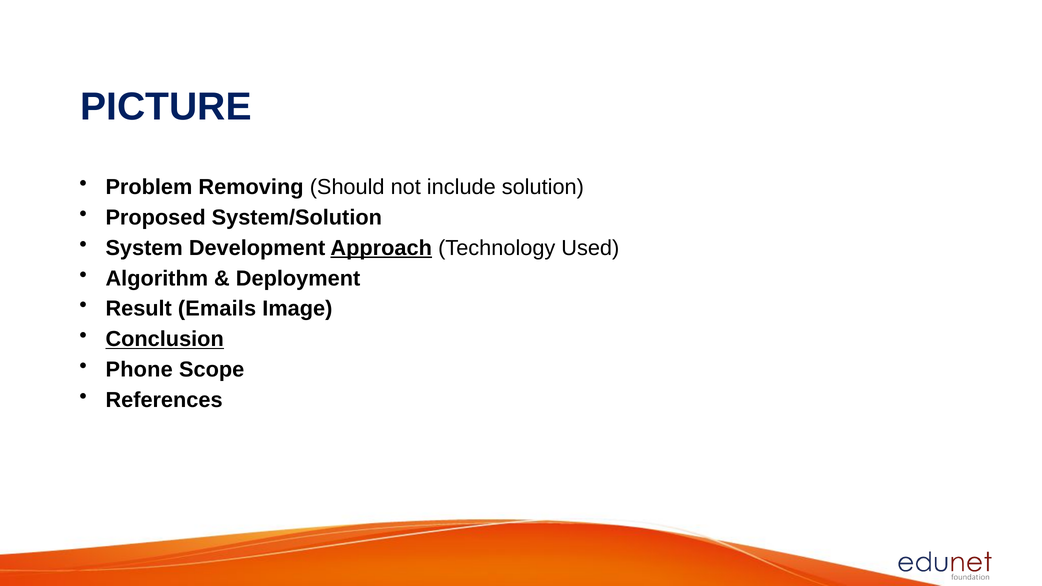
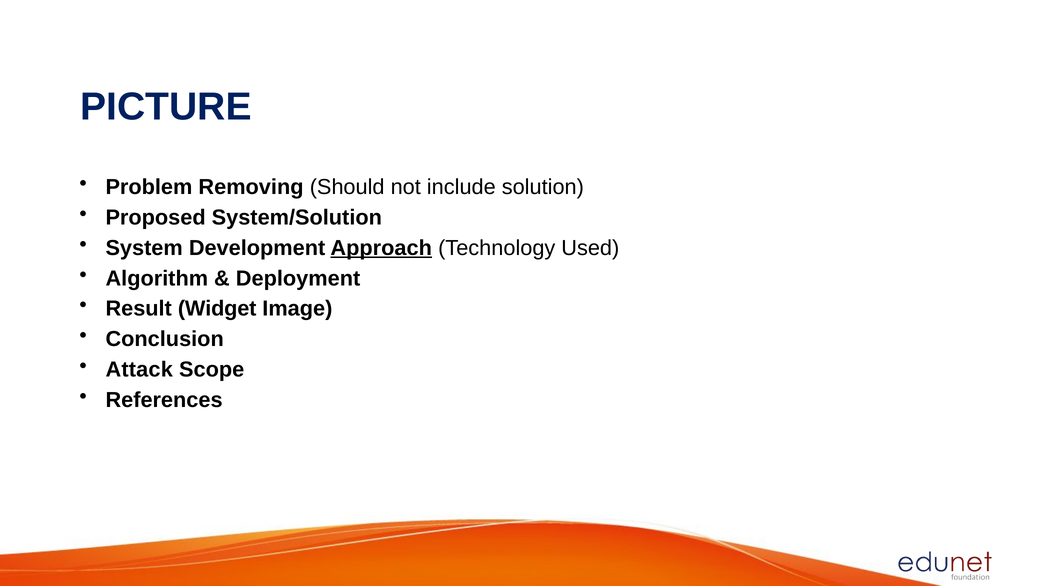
Emails: Emails -> Widget (217, 309)
Conclusion underline: present -> none (165, 339)
Phone: Phone -> Attack (139, 370)
